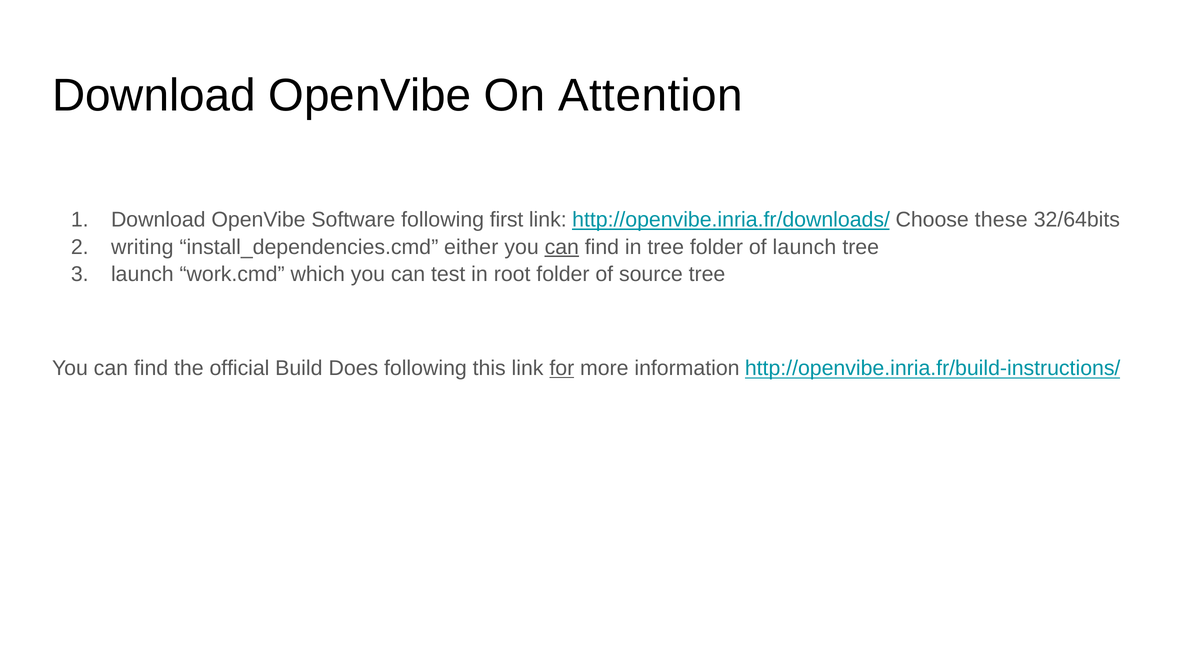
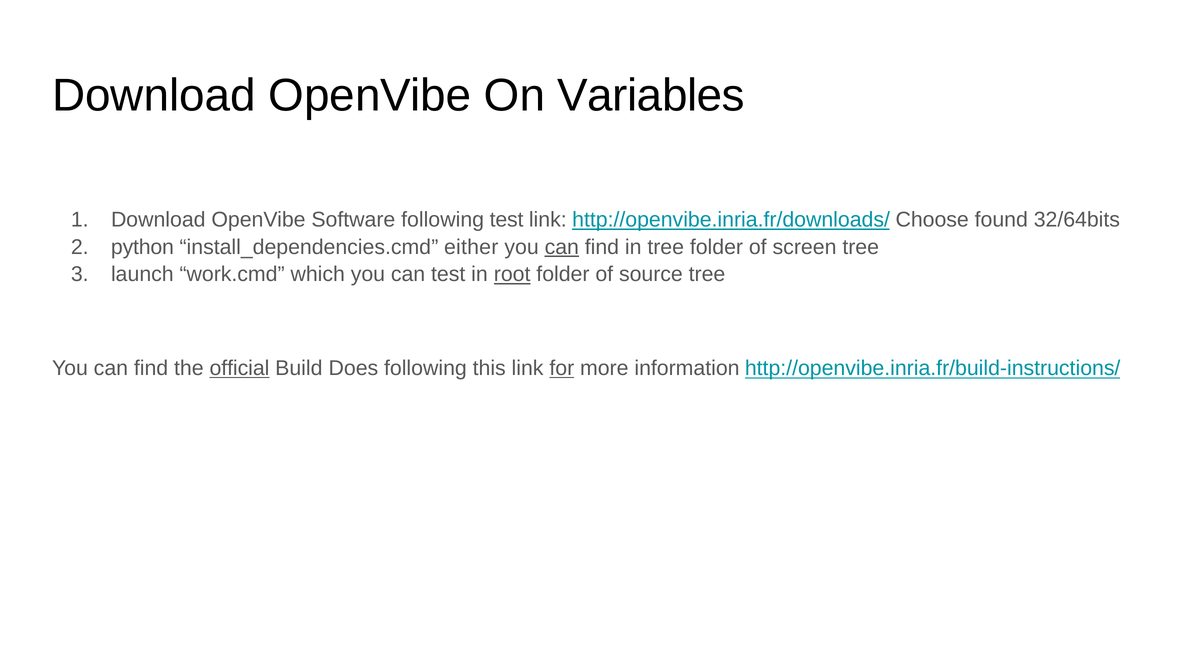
Attention: Attention -> Variables (651, 96)
following first: first -> test (507, 220)
these: these -> found (1001, 220)
writing: writing -> python (142, 247)
of launch: launch -> screen (805, 247)
root underline: none -> present (512, 274)
official underline: none -> present (239, 368)
